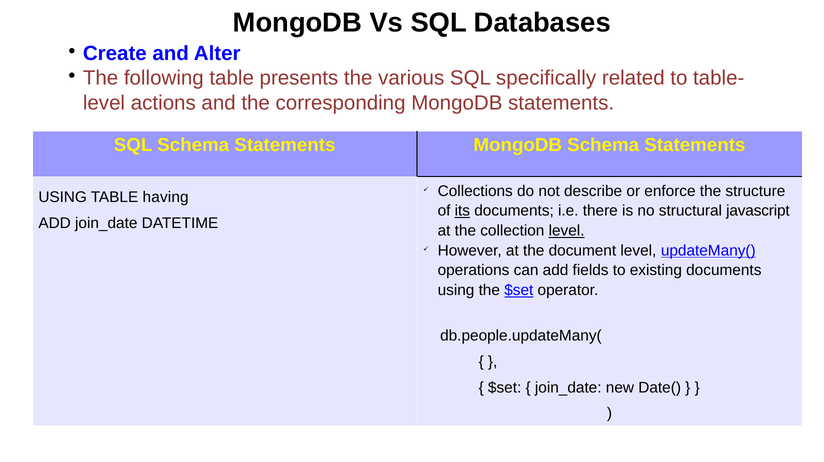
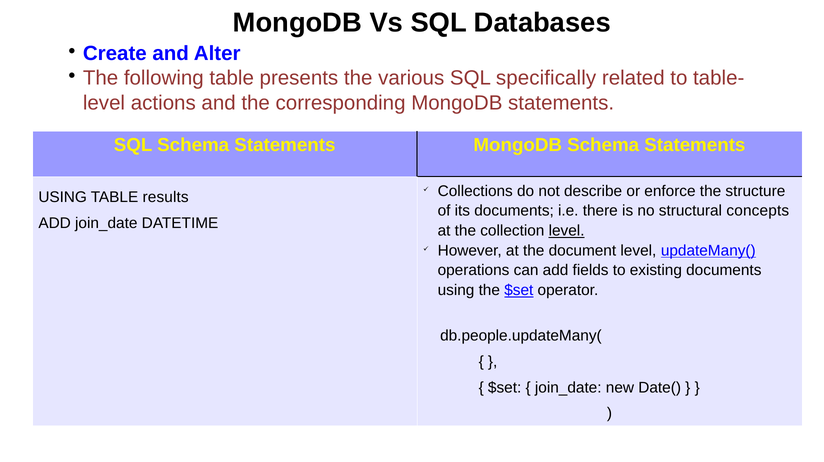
having: having -> results (166, 197)
its underline: present -> none (462, 211)
javascript: javascript -> concepts (758, 211)
